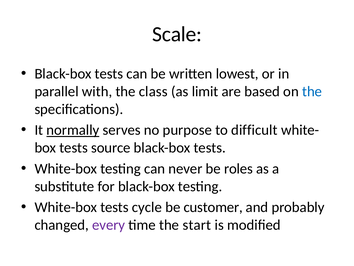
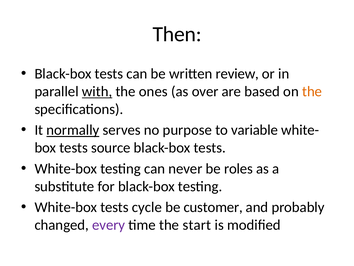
Scale: Scale -> Then (177, 34)
lowest: lowest -> review (237, 74)
with underline: none -> present (97, 91)
class: class -> ones (153, 91)
limit: limit -> over (205, 91)
the colour: blue -> orange (312, 91)
difficult: difficult -> variable (255, 130)
